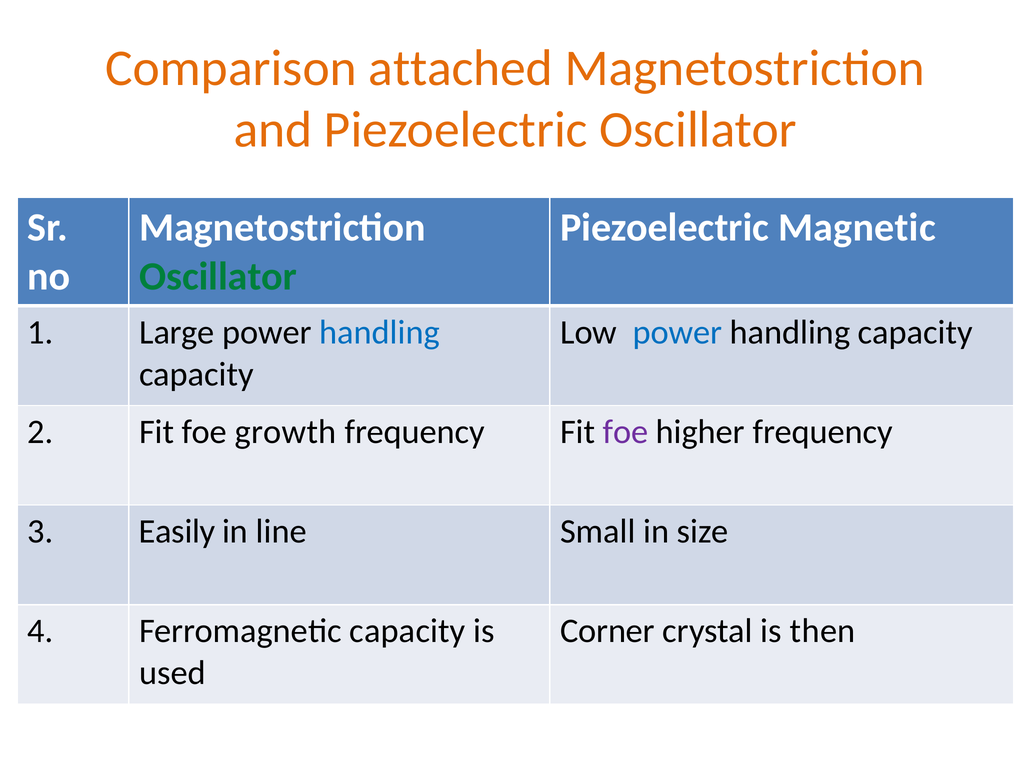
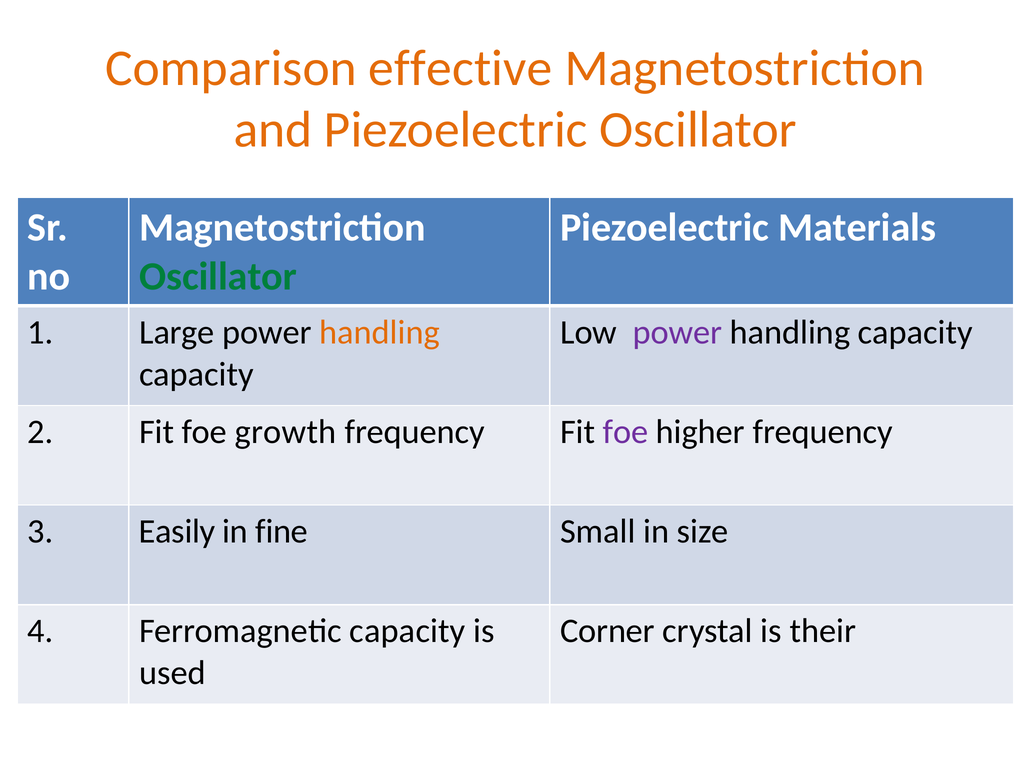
attached: attached -> effective (461, 68)
Magnetic: Magnetic -> Materials (857, 228)
handling colour: blue -> orange (380, 332)
power colour: blue -> purple (677, 332)
line: line -> fine (282, 532)
then: then -> their (823, 631)
